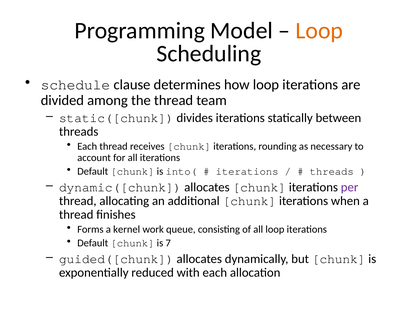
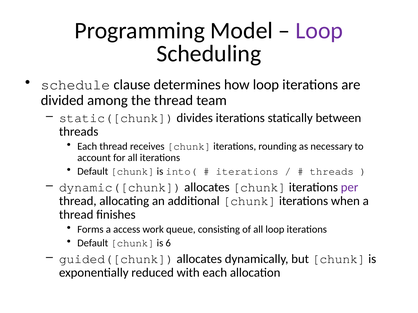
Loop colour: orange -> purple (319, 31)
kernel: kernel -> access (127, 230)
7: 7 -> 6 (168, 244)
